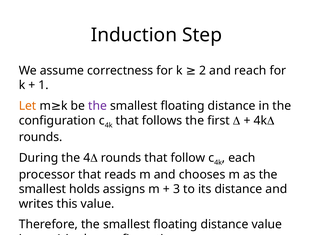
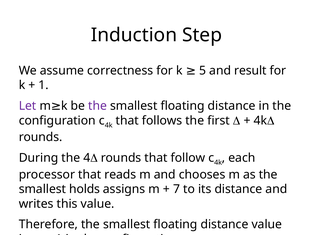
2: 2 -> 5 (203, 70)
reach: reach -> result (250, 70)
Let colour: orange -> purple (28, 106)
3: 3 -> 7 (177, 189)
